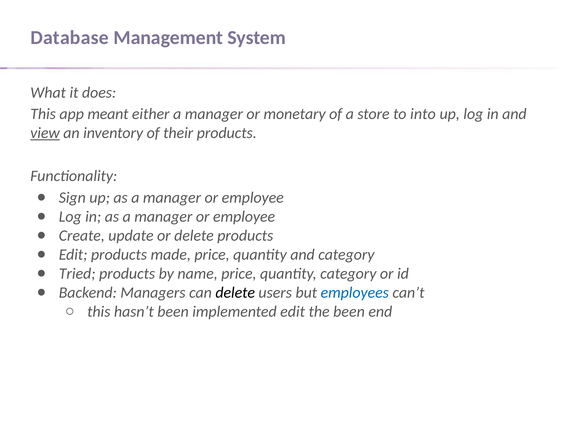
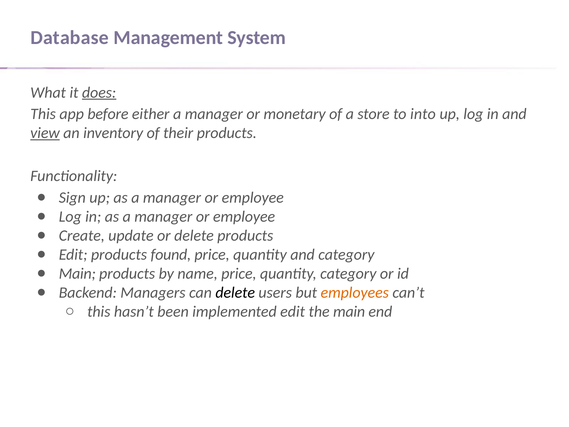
does underline: none -> present (99, 92)
meant: meant -> before (108, 114)
made: made -> found (171, 255)
Tried: Tried -> Main (77, 274)
employees colour: blue -> orange (355, 292)
the been: been -> main (349, 311)
